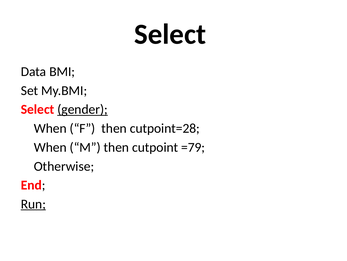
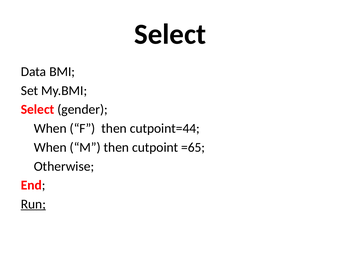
gender underline: present -> none (83, 109)
cutpoint=28: cutpoint=28 -> cutpoint=44 (165, 128)
=79: =79 -> =65 (193, 147)
